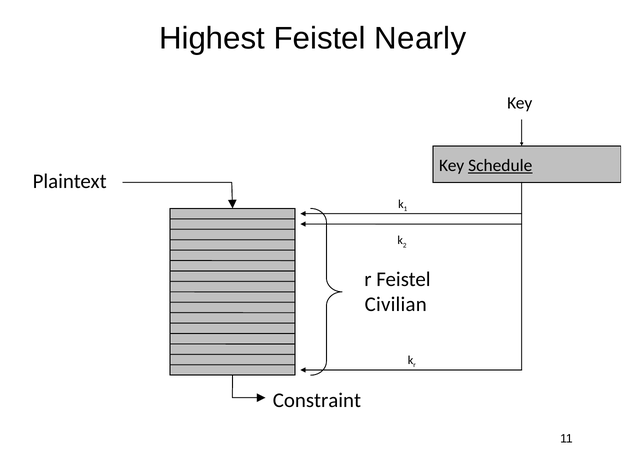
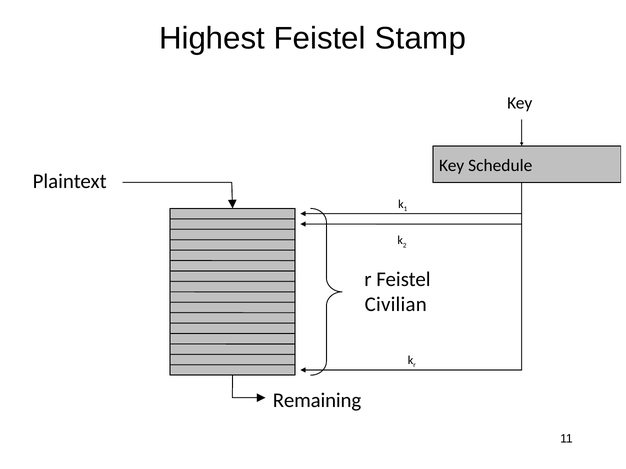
Nearly: Nearly -> Stamp (420, 39)
Schedule underline: present -> none (500, 166)
Constraint: Constraint -> Remaining (317, 401)
